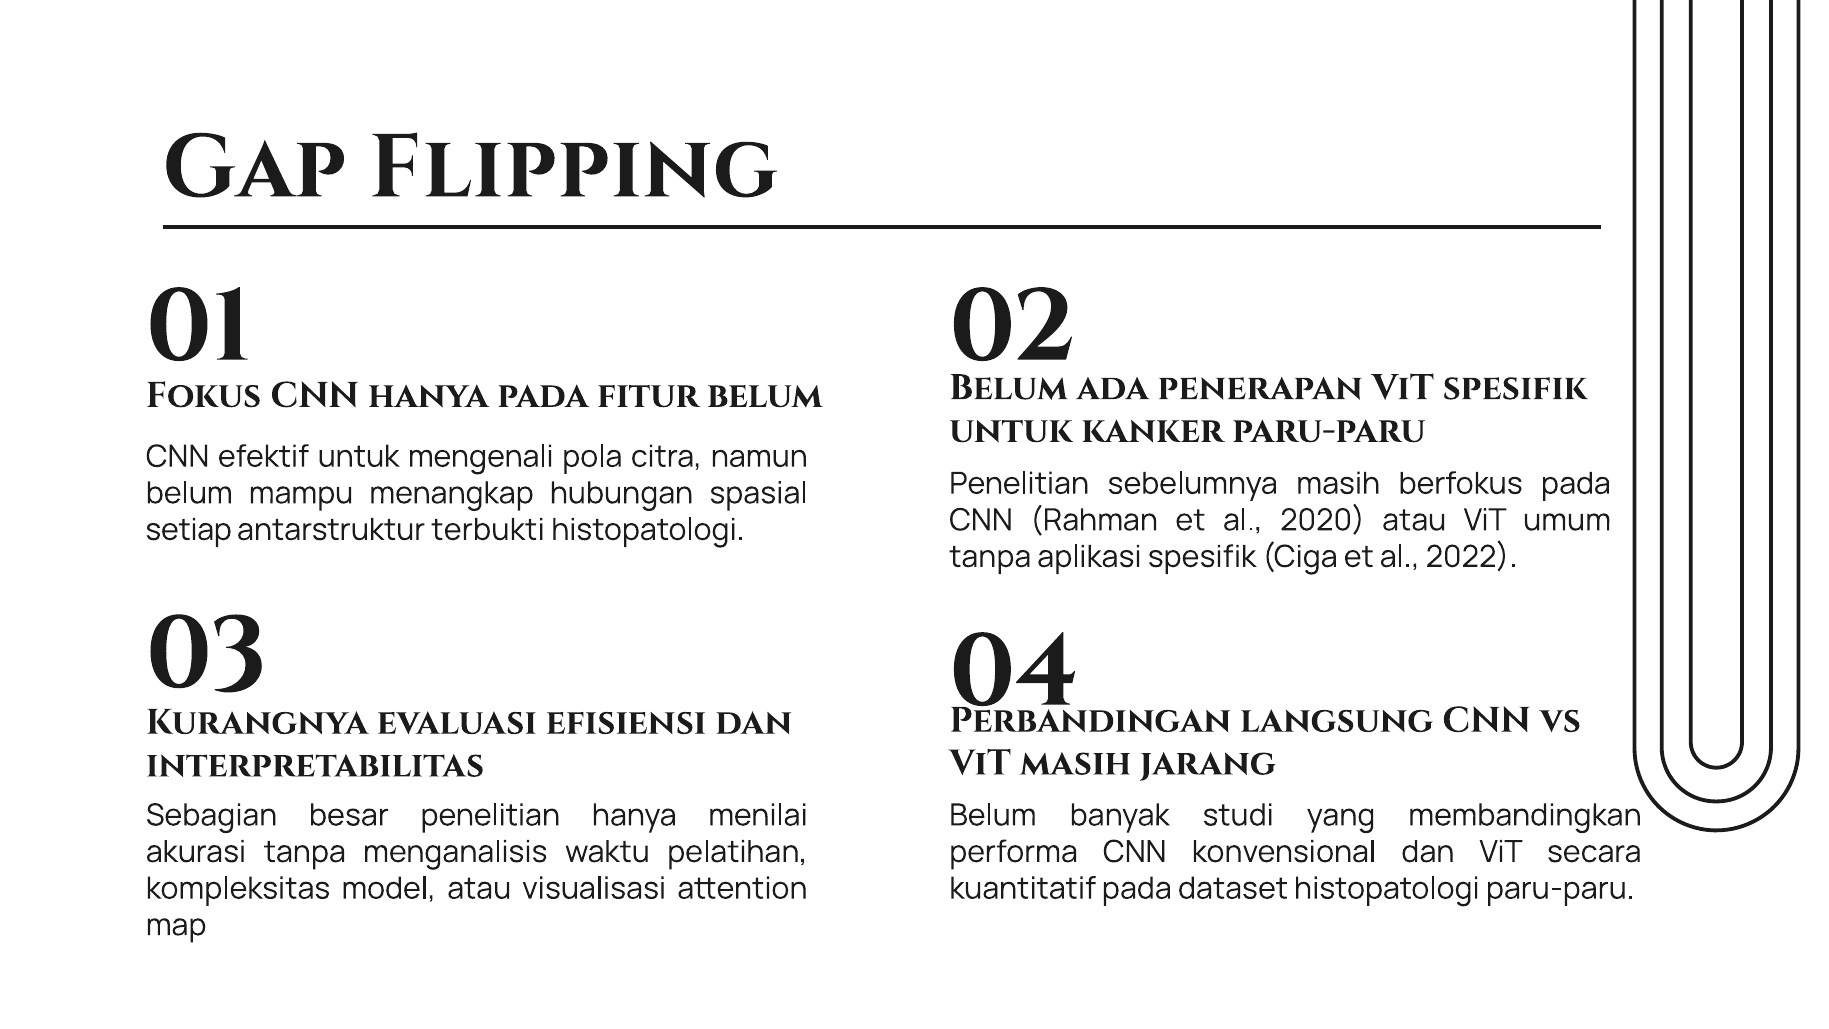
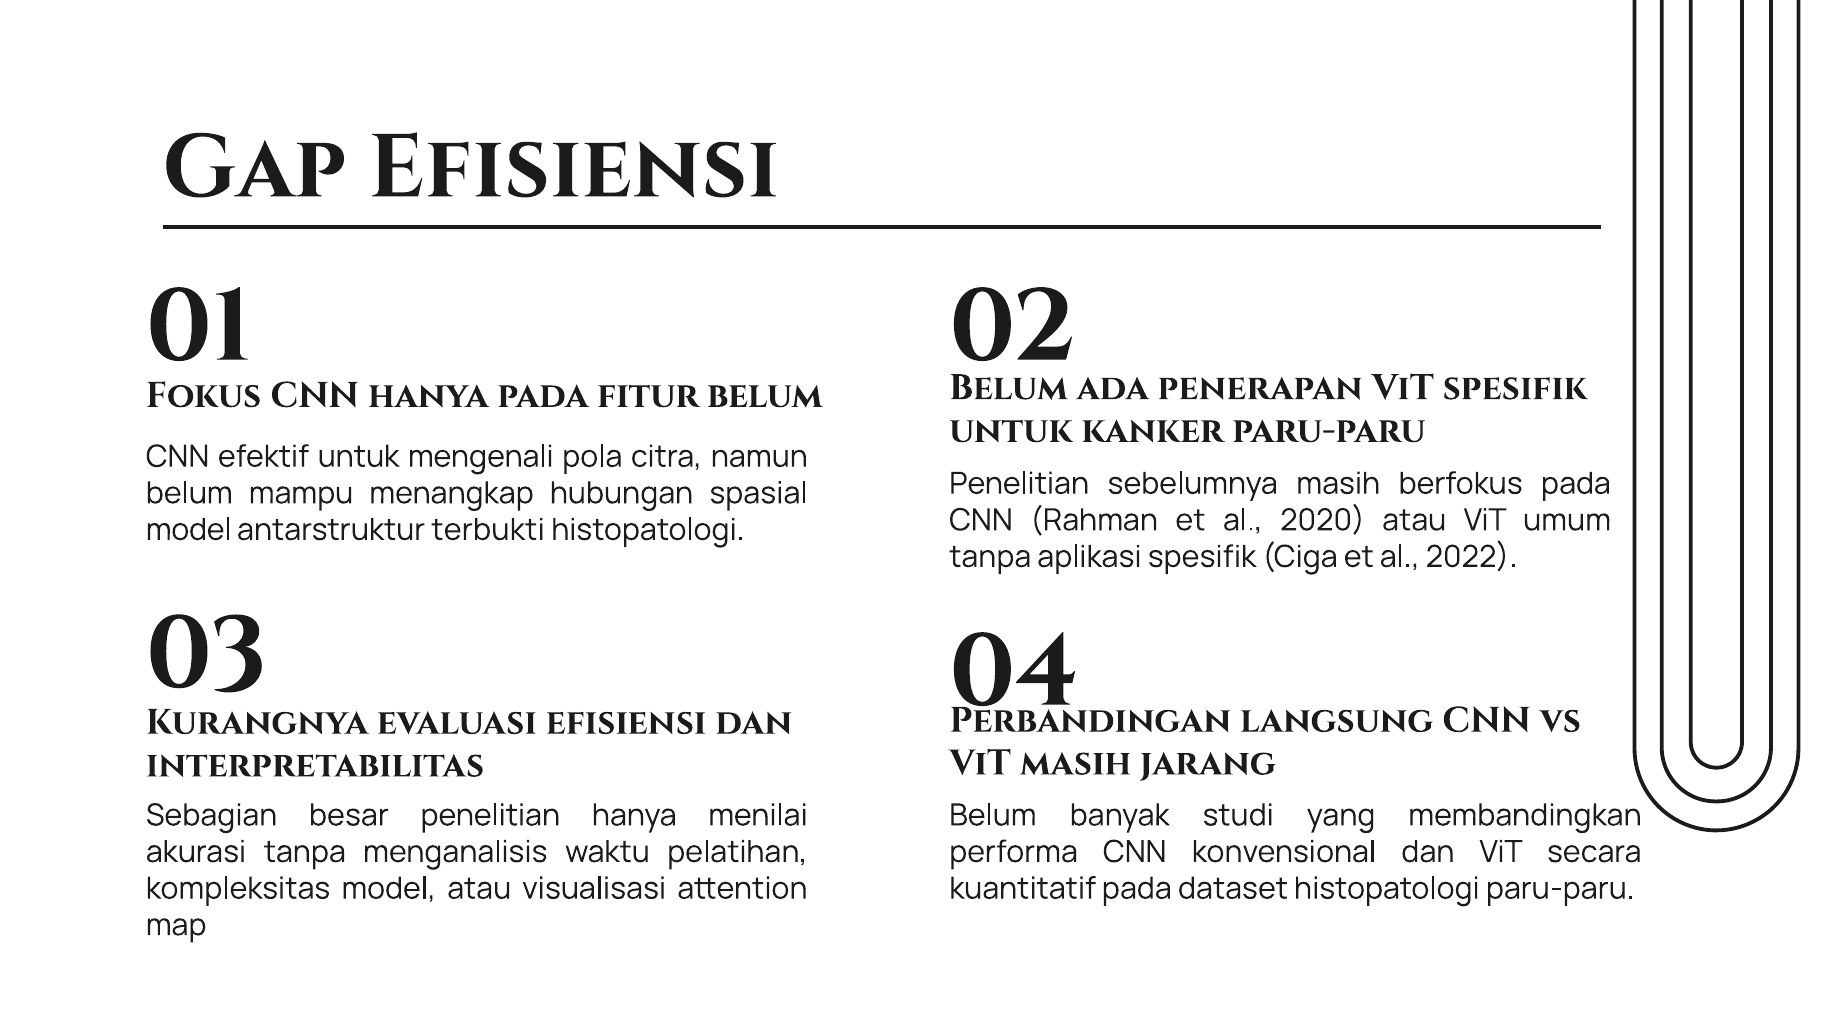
Gap Flipping: Flipping -> Efisiensi (574, 167)
setiap: setiap -> model (189, 530)
